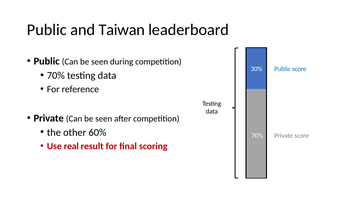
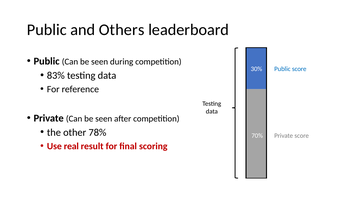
Taiwan: Taiwan -> Others (122, 30)
70%: 70% -> 83% (56, 75)
60%: 60% -> 78% (97, 132)
